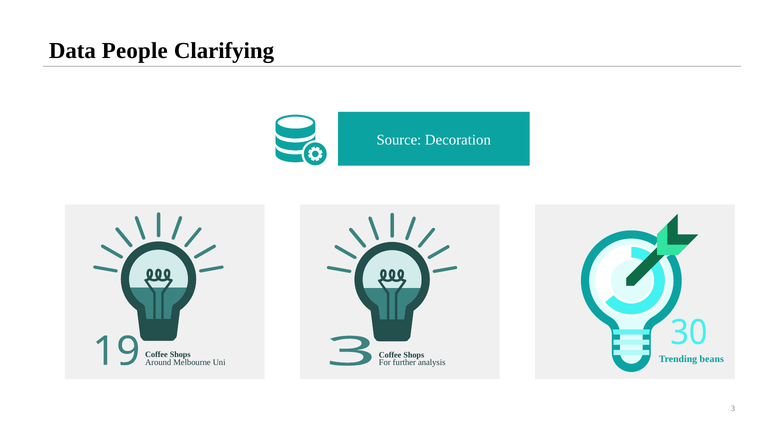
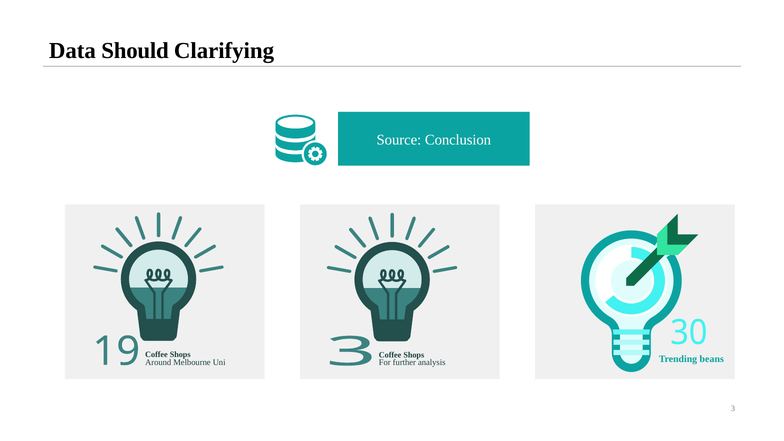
People: People -> Should (135, 51)
Decoration: Decoration -> Conclusion (458, 140)
